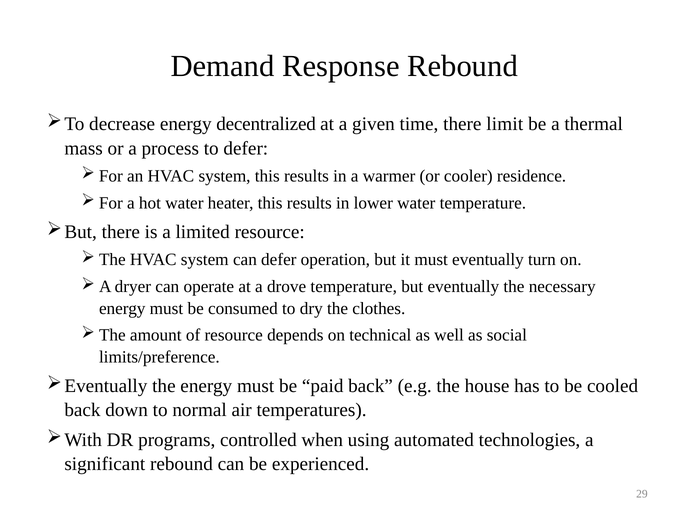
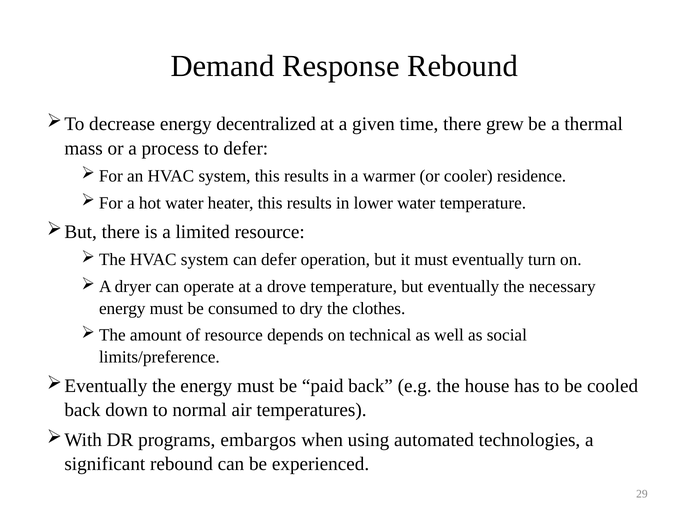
limit: limit -> grew (505, 124)
controlled: controlled -> embargos (258, 440)
